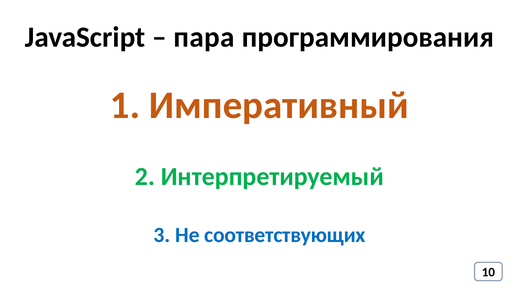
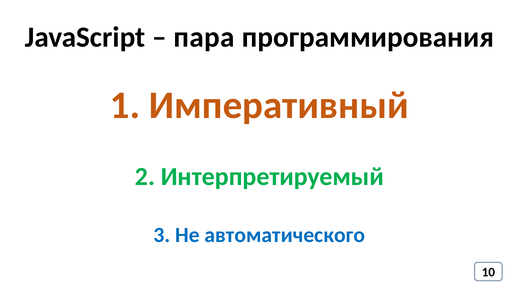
соответствующих: соответствующих -> автоматического (285, 235)
